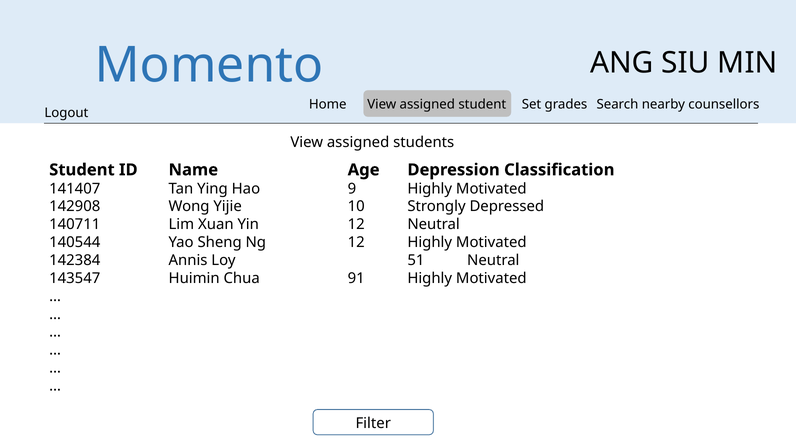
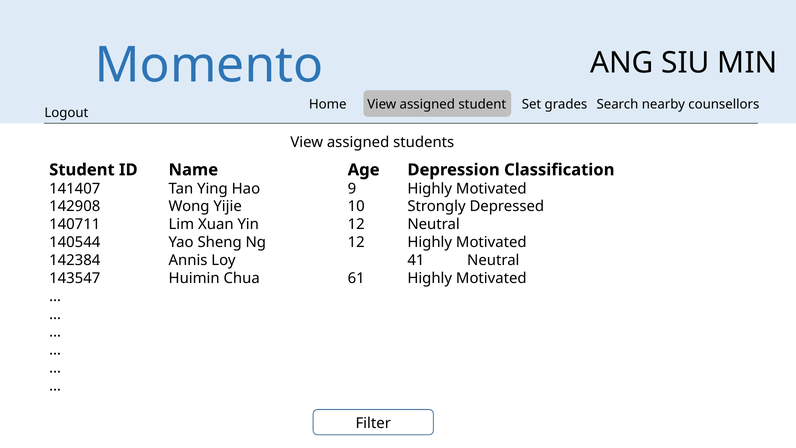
51: 51 -> 41 (416, 260)
91: 91 -> 61 (356, 278)
